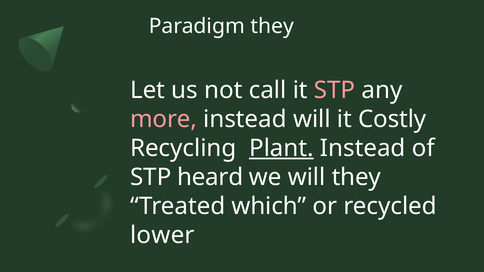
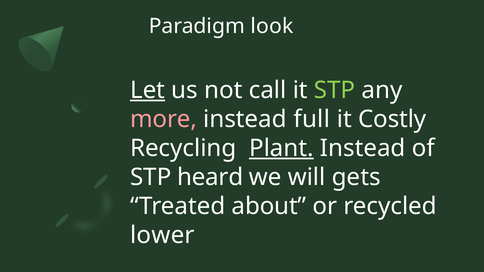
Paradigm they: they -> look (272, 26)
Let underline: none -> present (148, 90)
STP colour: pink -> light green (335, 90)
instead will: will -> full (312, 119)
will they: they -> gets (356, 177)
which: which -> about (269, 206)
